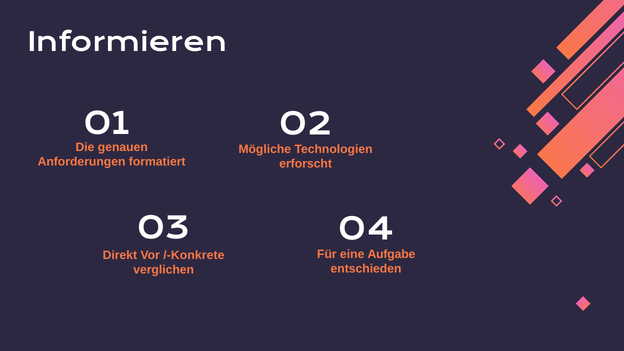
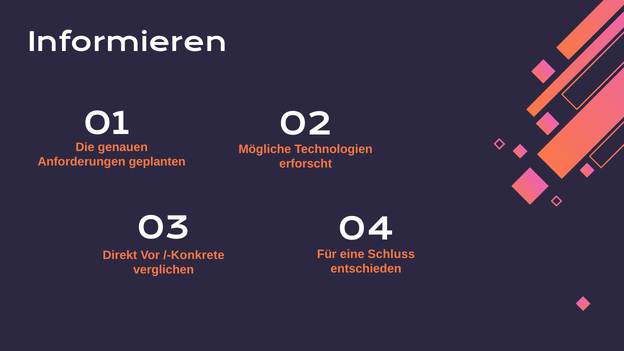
formatiert: formatiert -> geplanten (157, 162)
Aufgabe: Aufgabe -> Schluss (391, 254)
